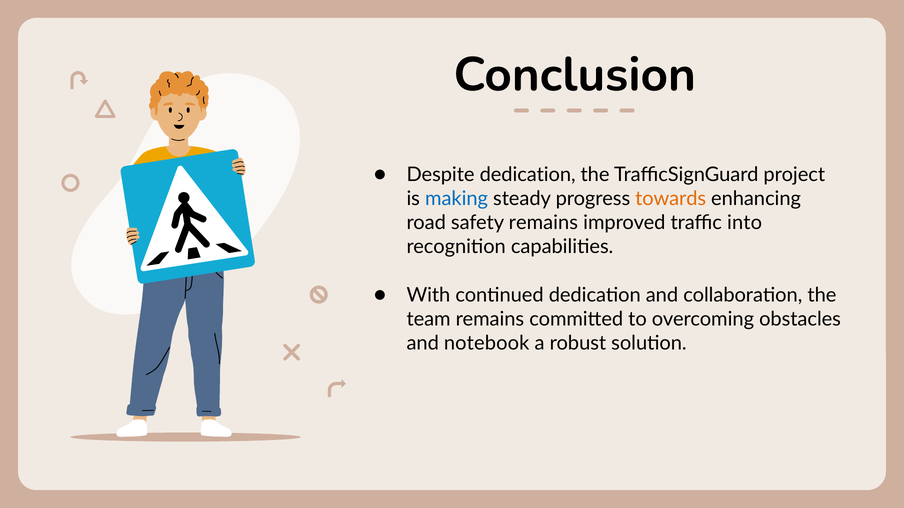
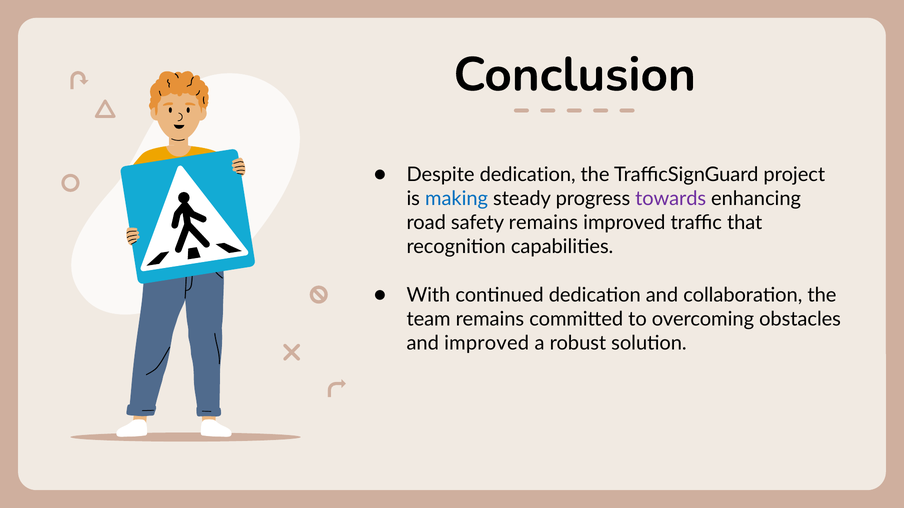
towards colour: orange -> purple (671, 199)
into: into -> that (745, 223)
and notebook: notebook -> improved (487, 343)
